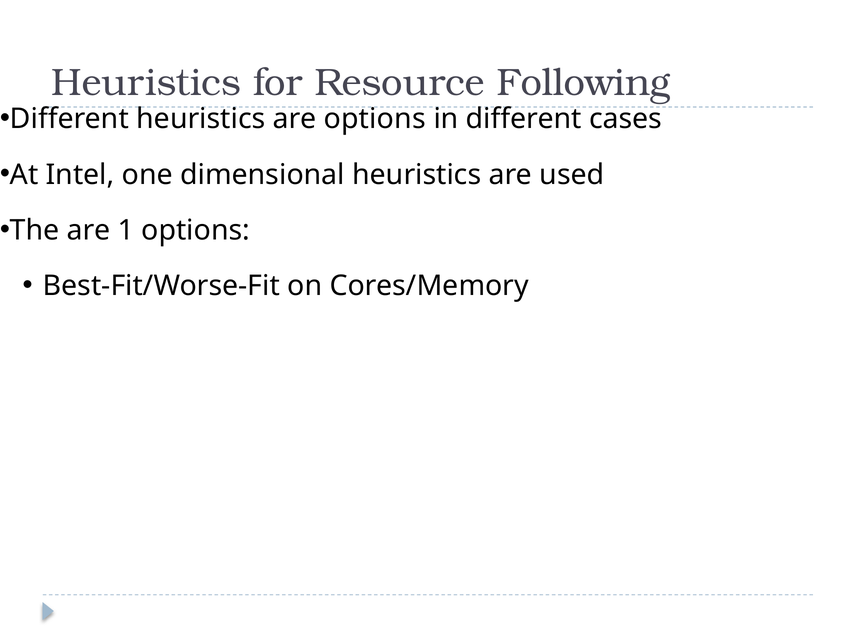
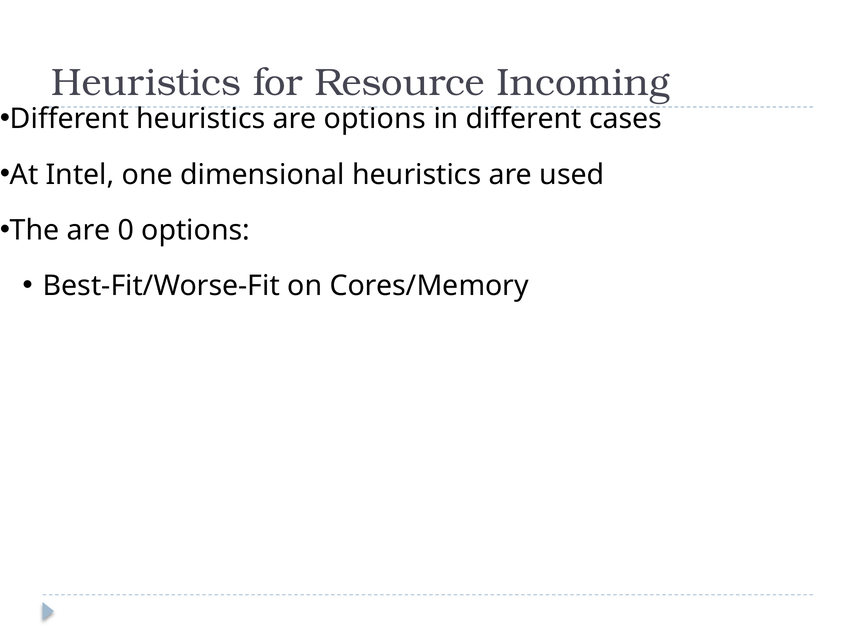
Following: Following -> Incoming (583, 83)
1: 1 -> 0 (126, 230)
